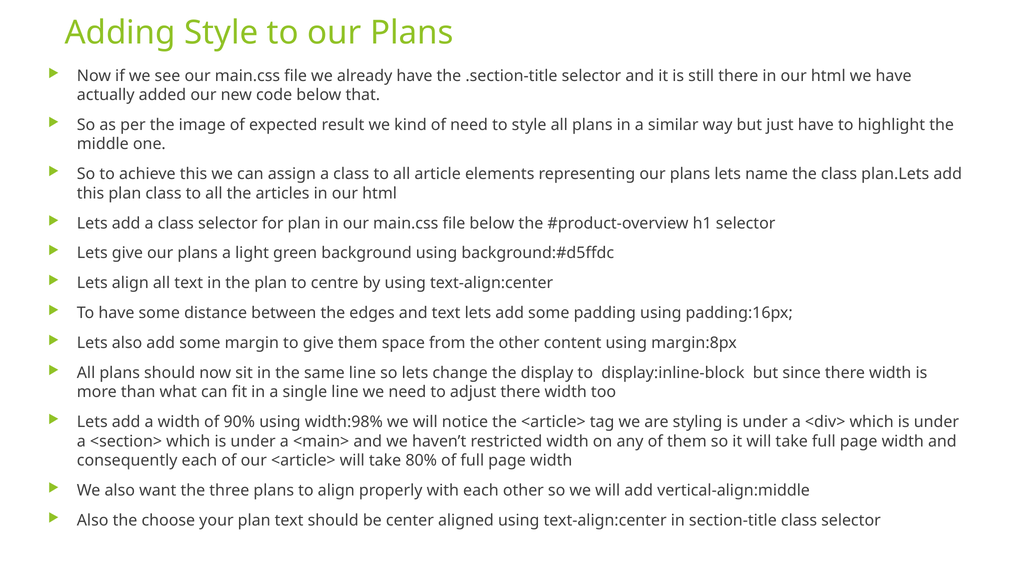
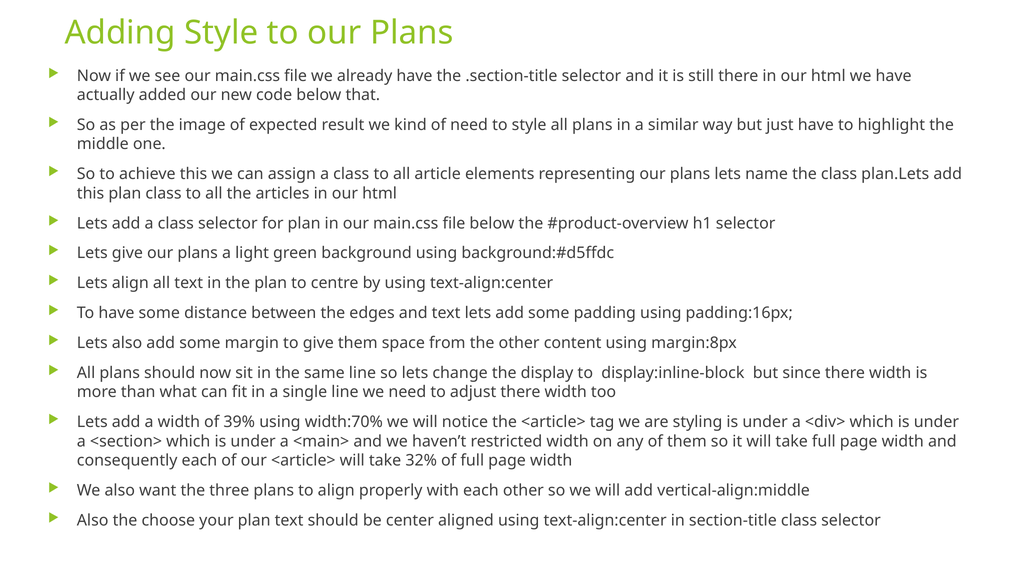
90%: 90% -> 39% (239, 422)
width:98%: width:98% -> width:70% (344, 422)
80%: 80% -> 32% (421, 460)
